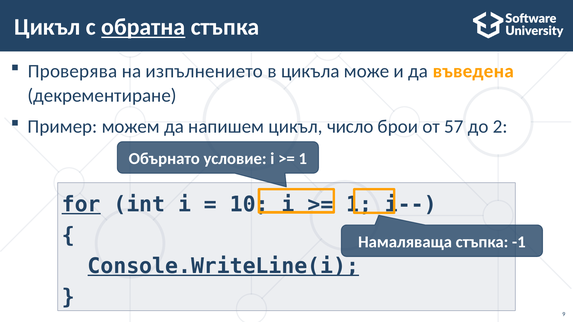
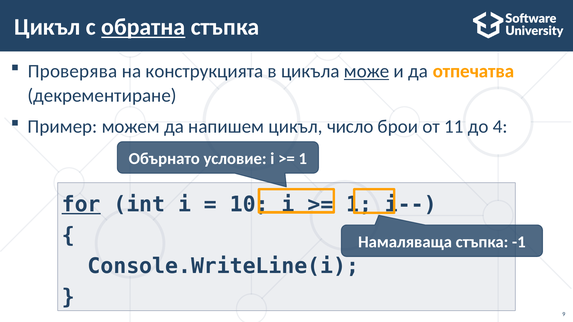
изпълнението: изпълнението -> конструкцията (204, 71)
може underline: none -> present (367, 71)
въведена: въведена -> отпечатва (473, 71)
57: 57 -> 11 (454, 127)
2: 2 -> 4 (500, 127)
Console.WriteLine(i underline: present -> none (223, 266)
